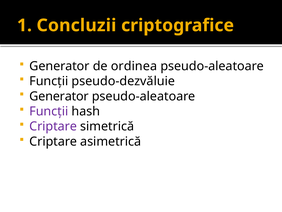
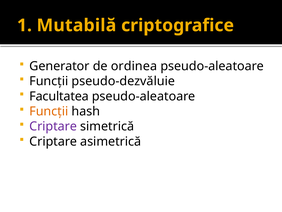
Concluzii: Concluzii -> Mutabilă (76, 25)
Generator: Generator -> Facultatea (59, 96)
Funcții colour: purple -> orange (49, 111)
